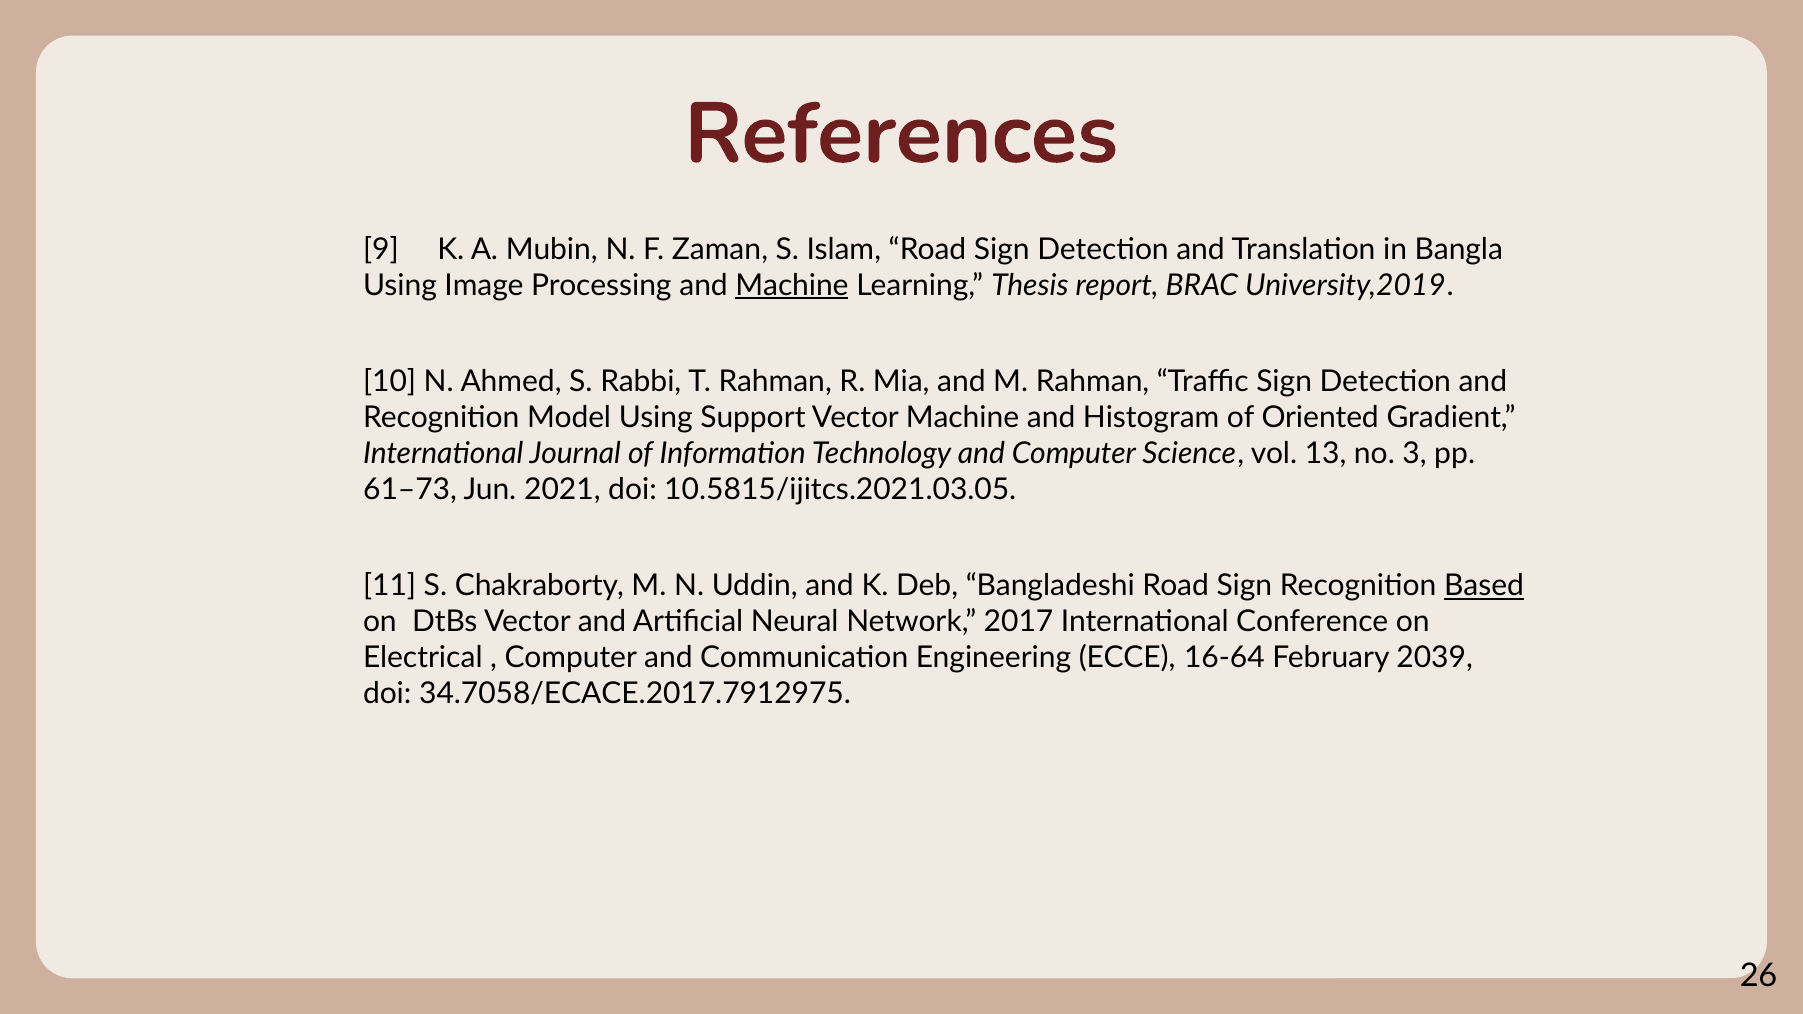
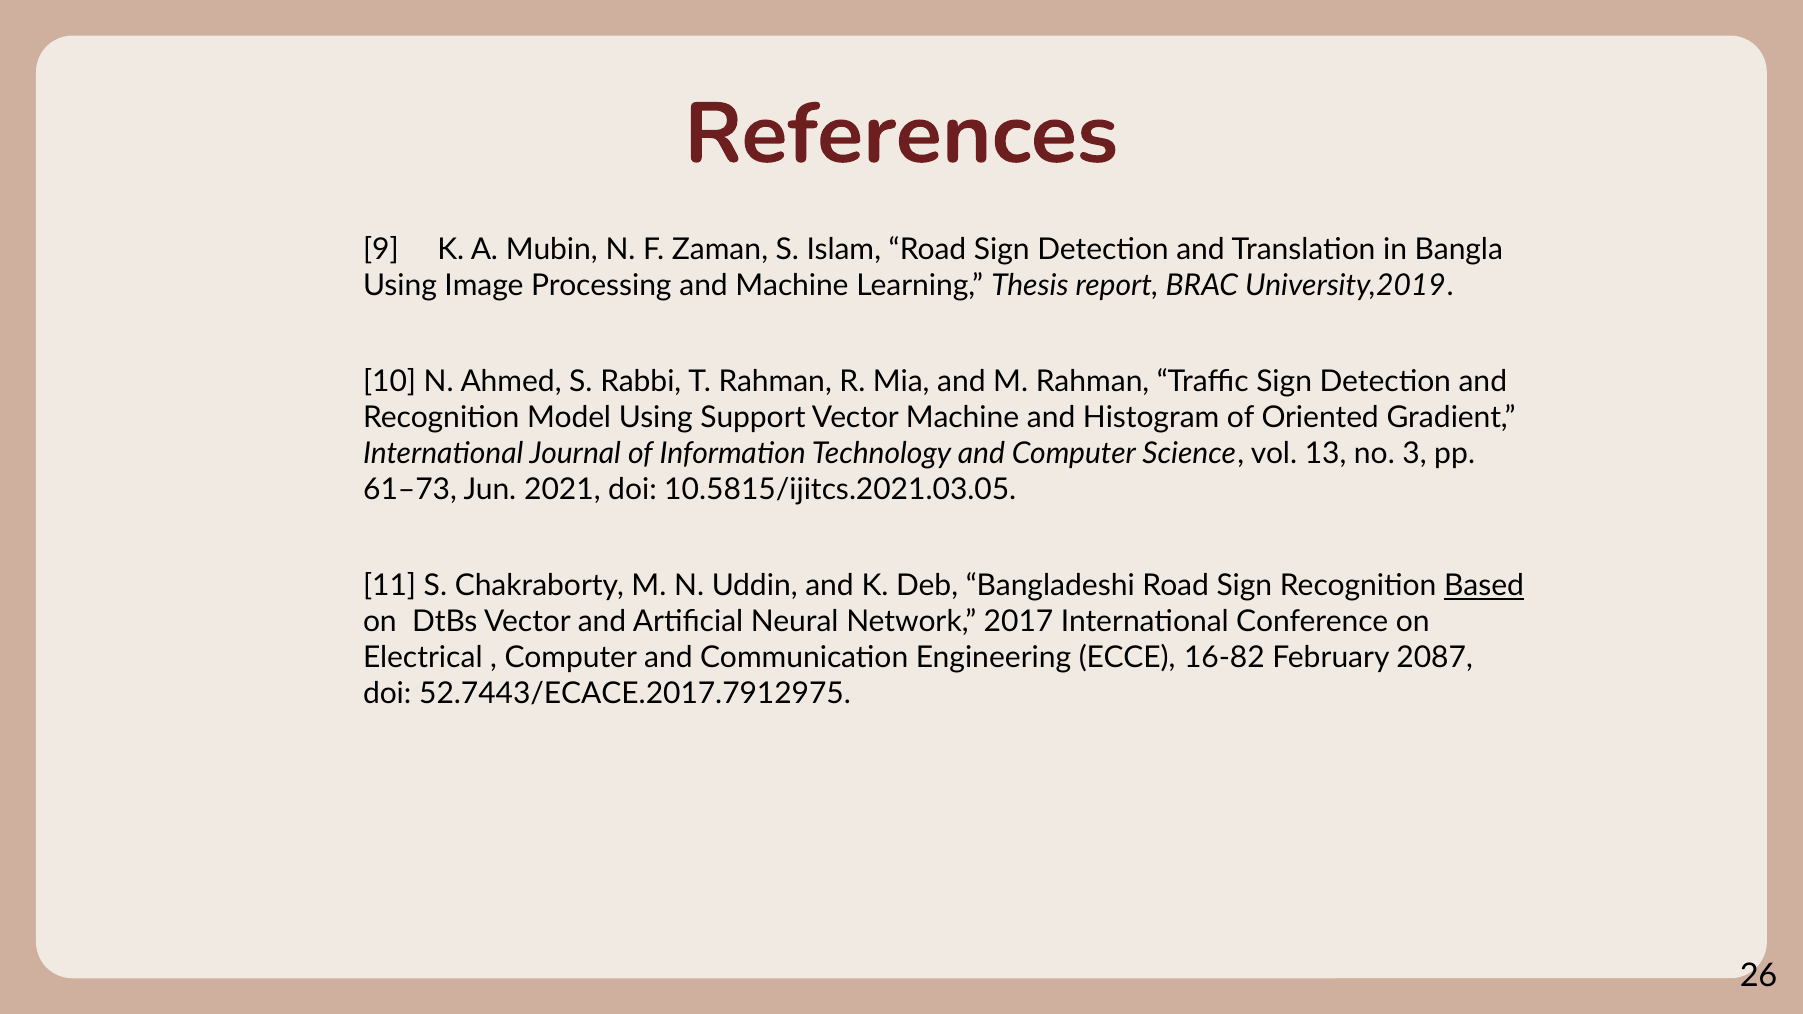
Machine underline: present -> none (792, 285)
16-64: 16-64 -> 16-82 (1224, 658)
2039: 2039 -> 2087 (1435, 658)
34.7058/ECACE.2017.7912975: 34.7058/ECACE.2017.7912975 -> 52.7443/ECACE.2017.7912975 (635, 694)
